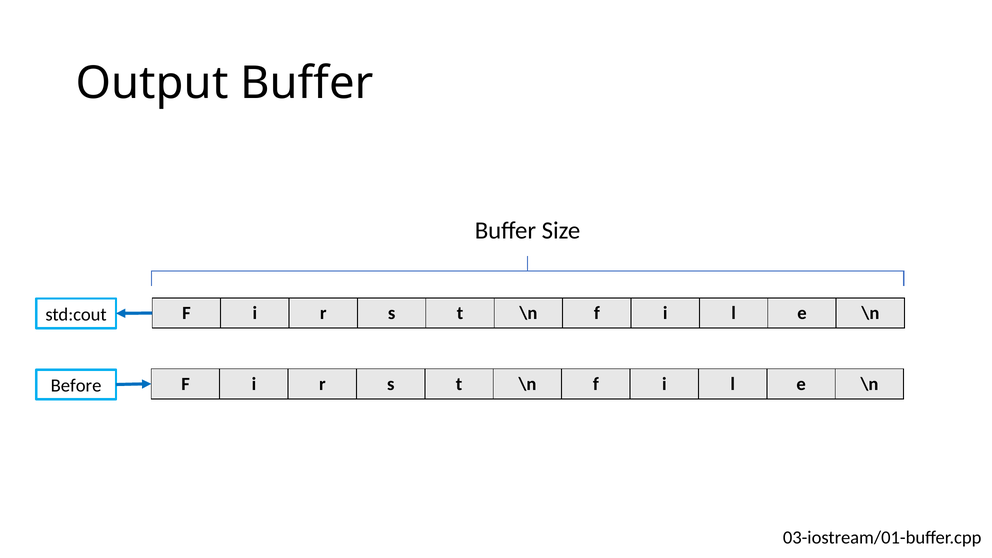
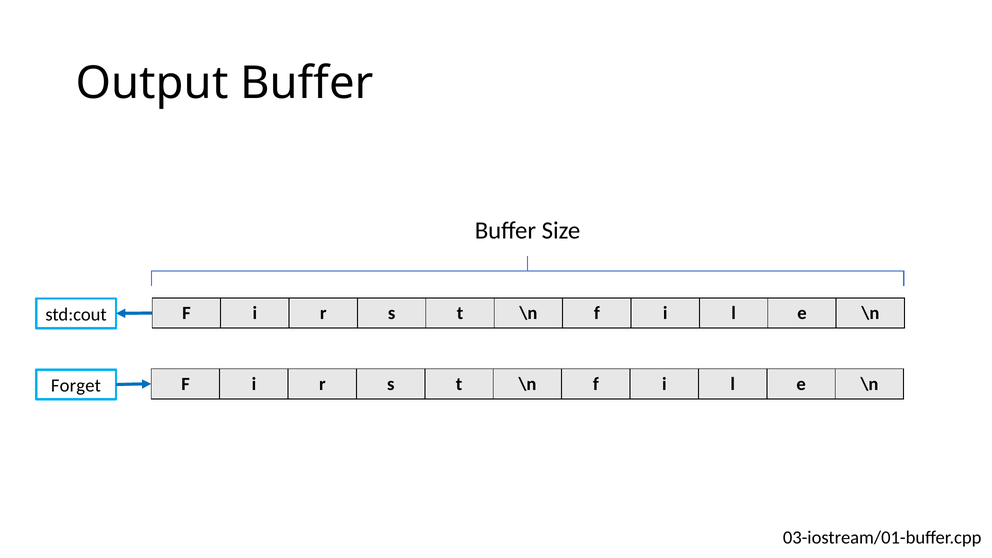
Before: Before -> Forget (76, 386)
